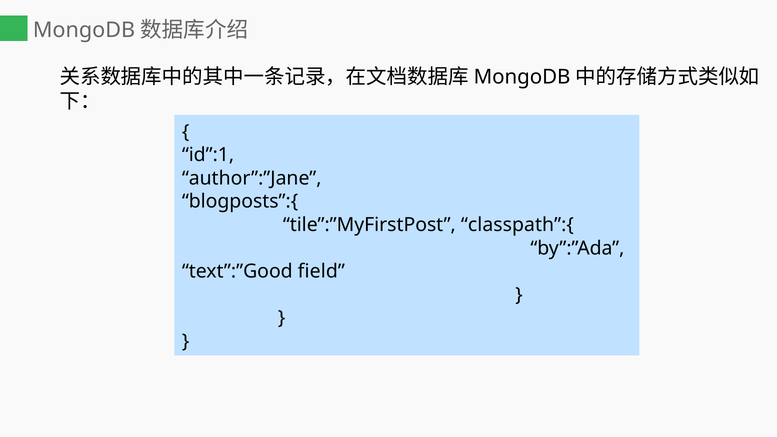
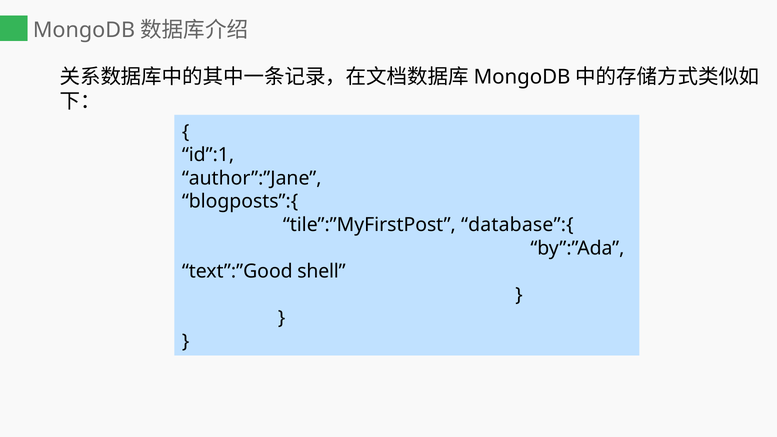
classpath”:{: classpath”:{ -> database”:{ (517, 225)
field: field -> shell (322, 272)
